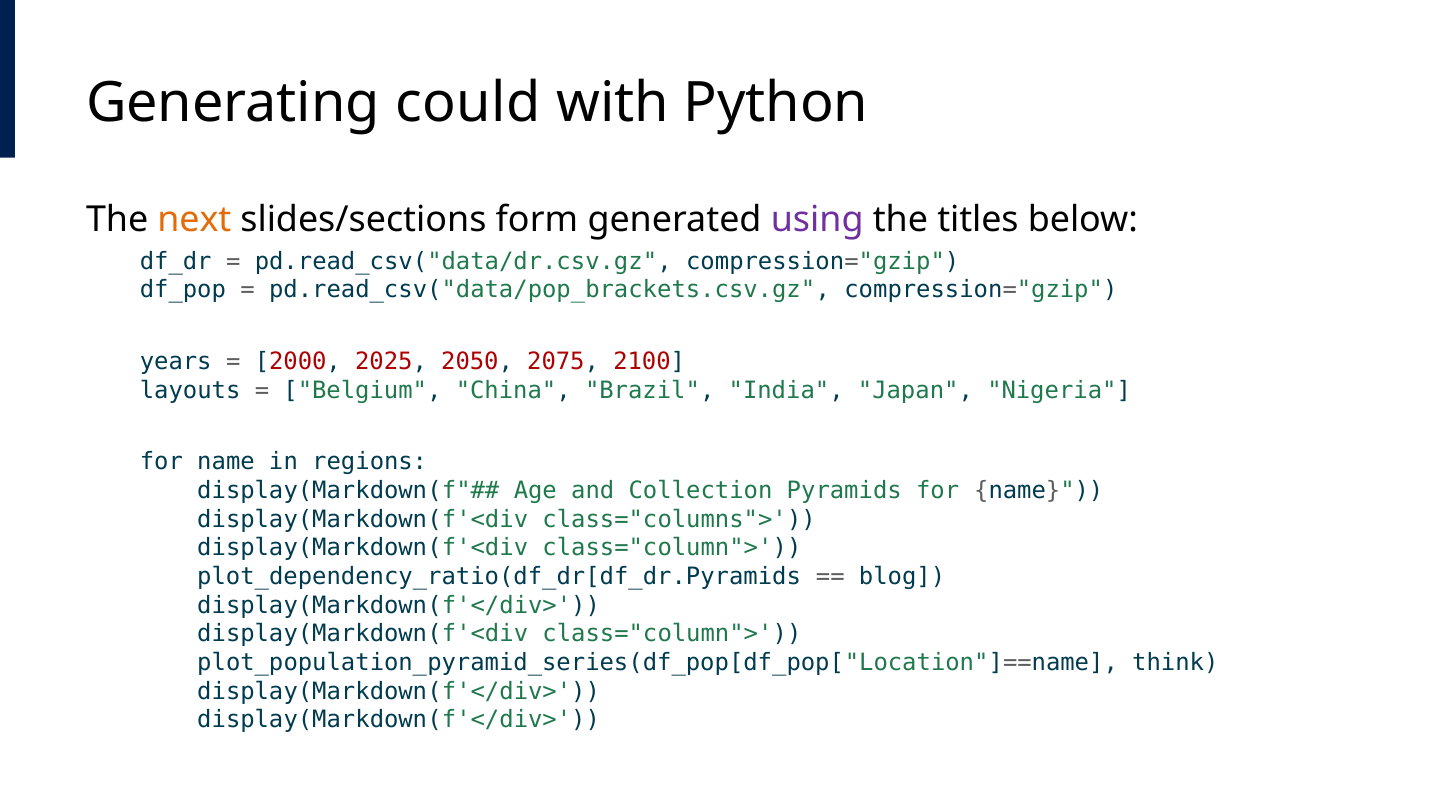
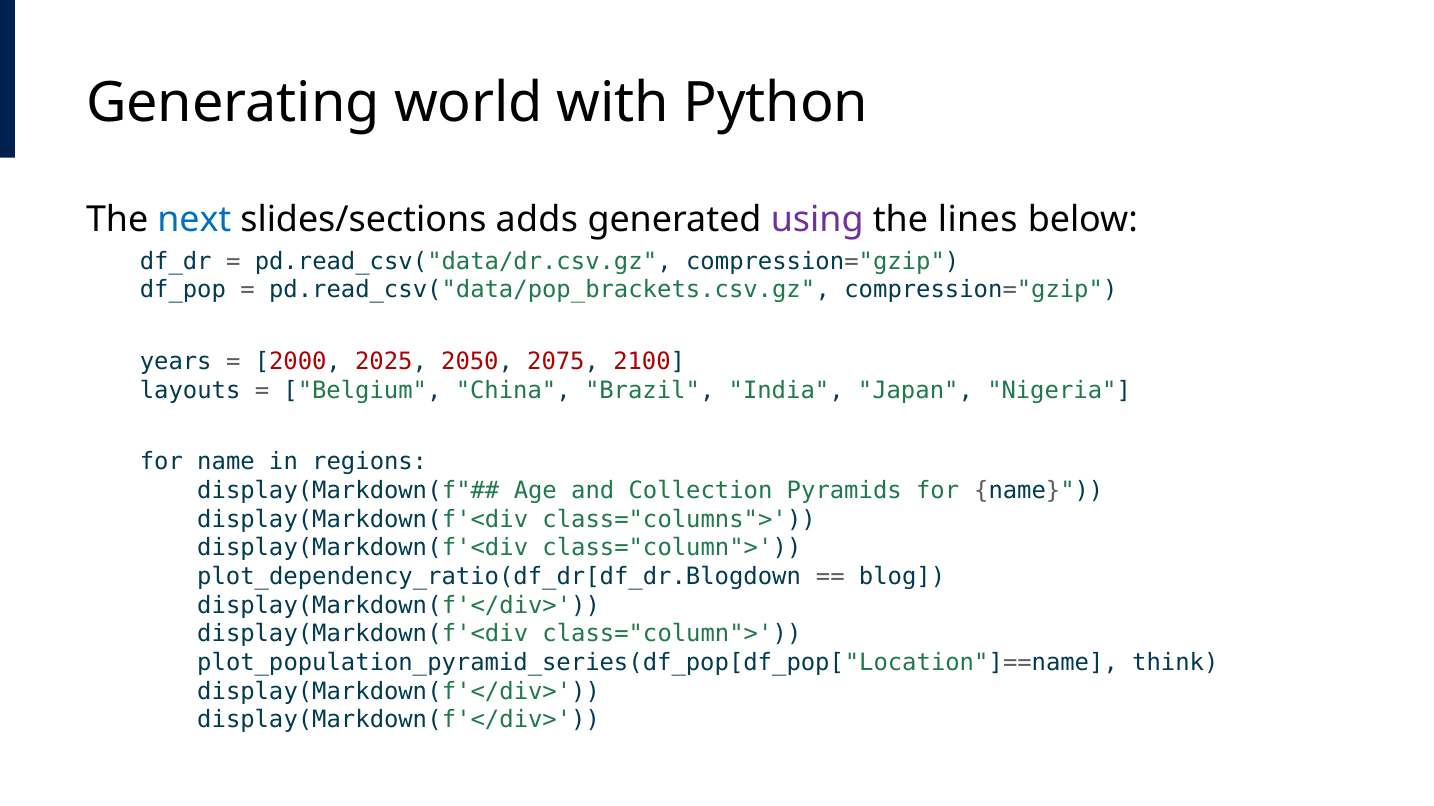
could: could -> world (468, 103)
next colour: orange -> blue (194, 219)
form: form -> adds (537, 219)
titles: titles -> lines (978, 219)
plot_dependency_ratio(df_dr[df_dr.Pyramids: plot_dependency_ratio(df_dr[df_dr.Pyramids -> plot_dependency_ratio(df_dr[df_dr.Blogdown (499, 577)
